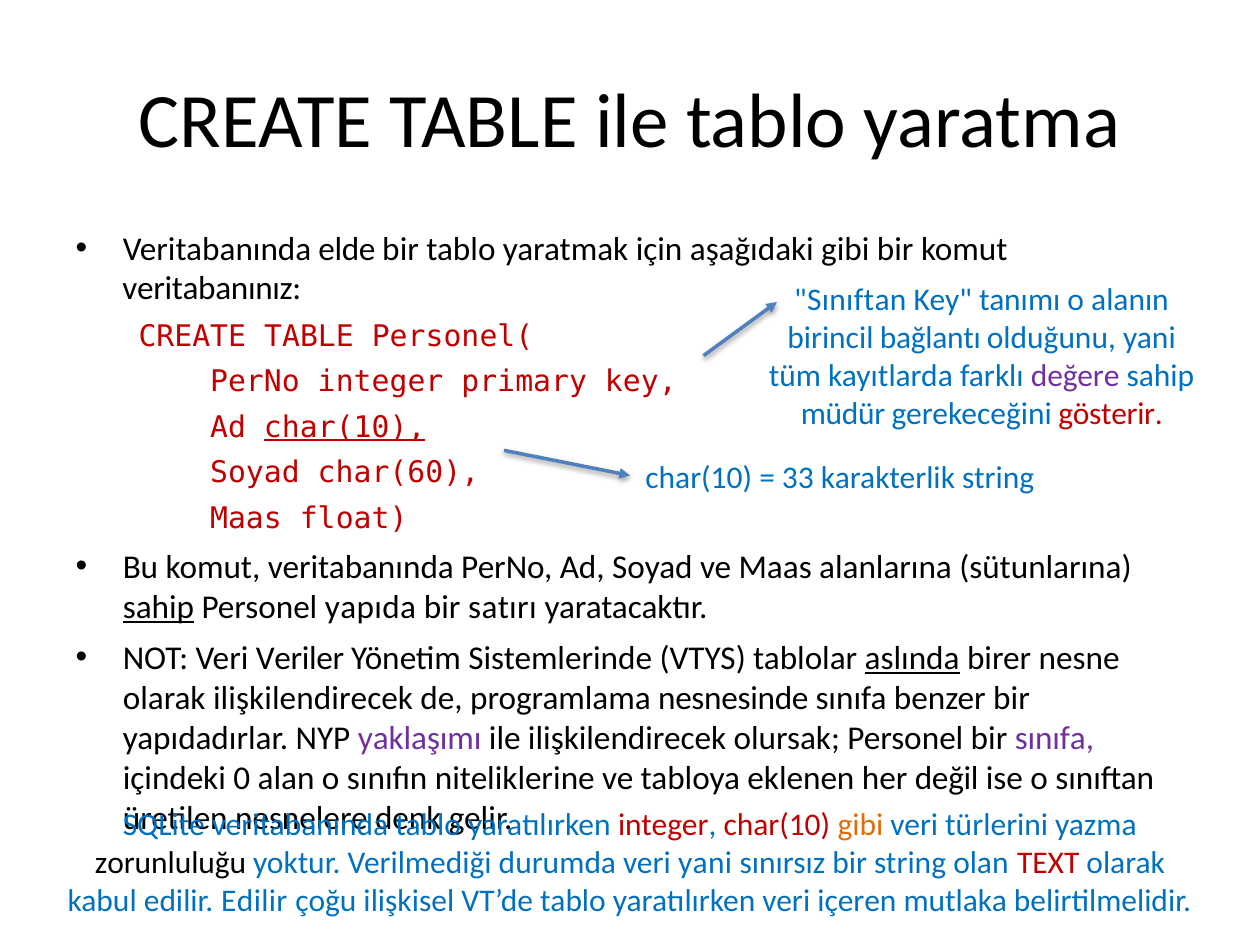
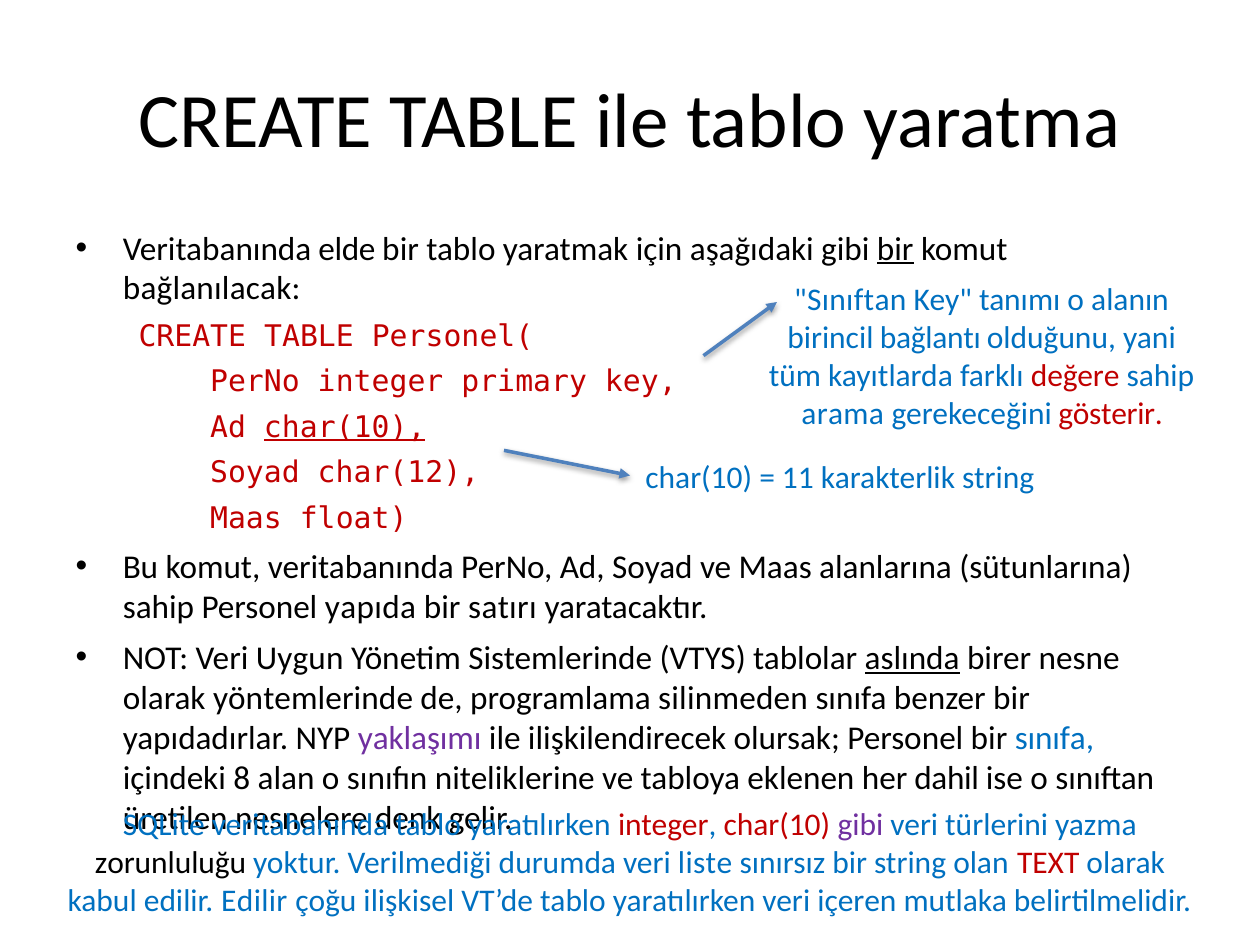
bir underline: none -> present (895, 249)
veritabanınız: veritabanınız -> bağlanılacak (212, 289)
değere colour: purple -> red (1075, 376)
müdür: müdür -> arama (843, 414)
char(60: char(60 -> char(12 (398, 473)
33: 33 -> 11 (798, 478)
sahip underline: present -> none (158, 608)
Veriler: Veriler -> Uygun (300, 659)
olarak ilişkilendirecek: ilişkilendirecek -> yöntemlerinde (313, 699)
nesnesinde: nesnesinde -> silinmeden (733, 699)
sınıfa colour: purple -> blue (1054, 738)
0: 0 -> 8 (242, 778)
değil: değil -> dahil (947, 778)
gibi colour: orange -> purple (860, 825)
veri yani: yani -> liste (705, 863)
